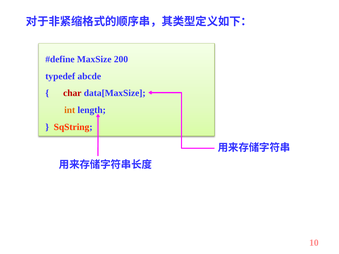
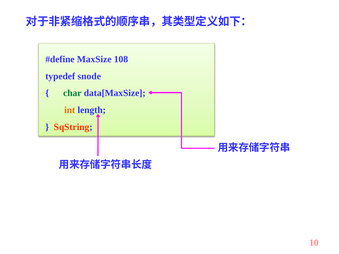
200: 200 -> 108 (121, 59)
abcde: abcde -> snode (89, 76)
char colour: red -> green (72, 93)
